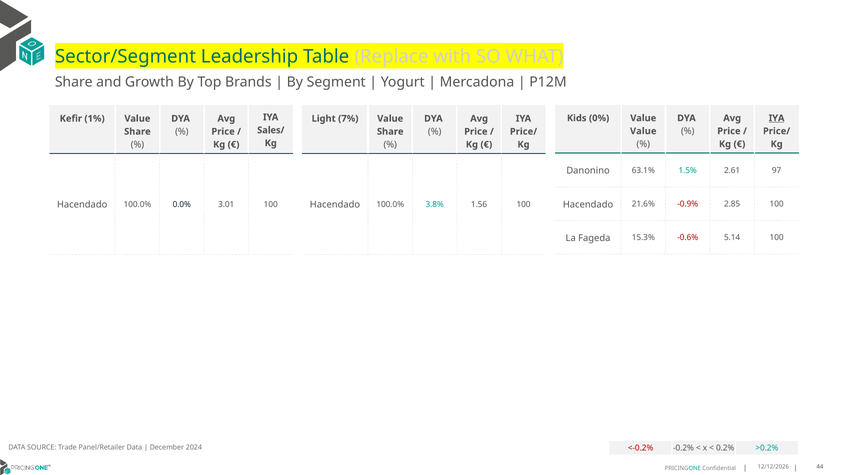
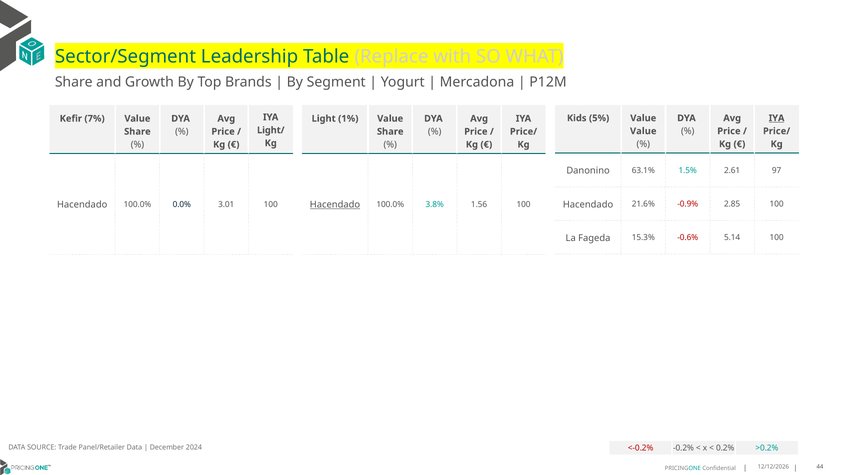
0%: 0% -> 5% (599, 118)
1%: 1% -> 7% (95, 119)
7%: 7% -> 1% (348, 119)
Sales/: Sales/ -> Light/ (271, 130)
Hacendado underline: none -> present (335, 205)
